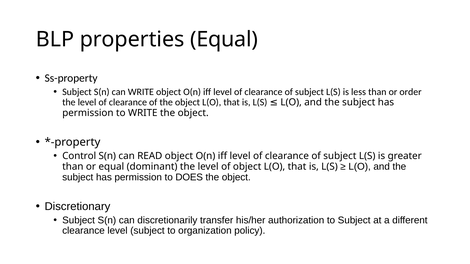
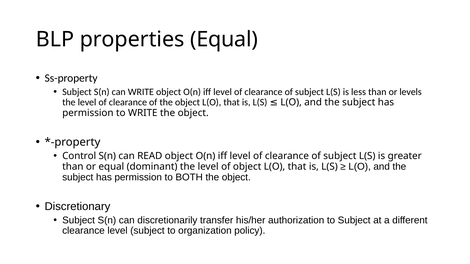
order: order -> levels (411, 92)
DOES: DOES -> BOTH (189, 177)
